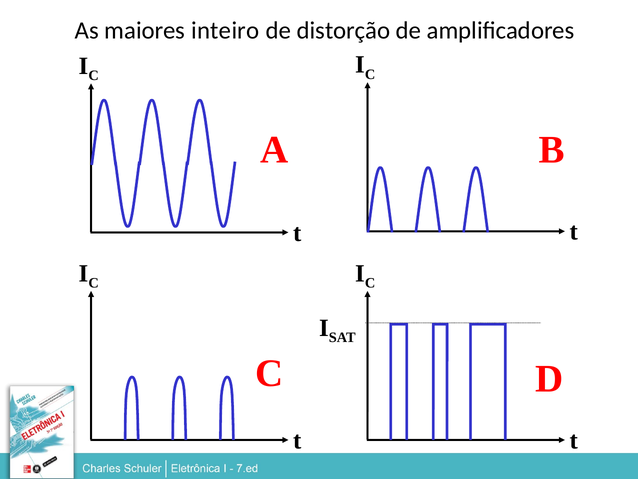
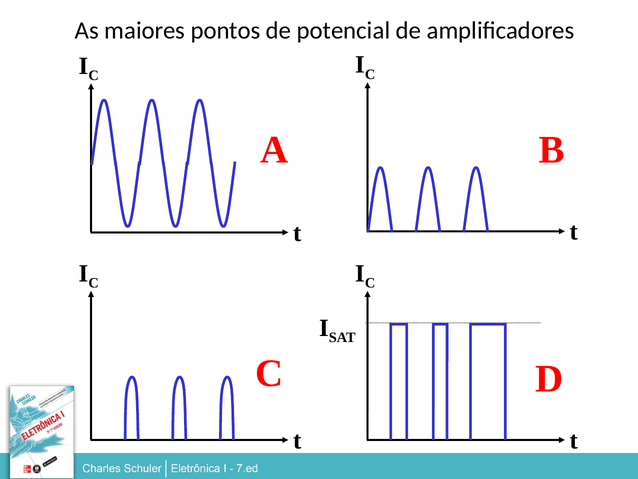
inteiro: inteiro -> pontos (226, 31)
distorção: distorção -> potencial (343, 31)
